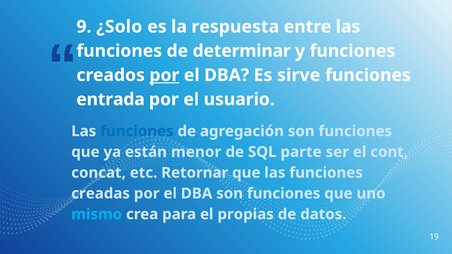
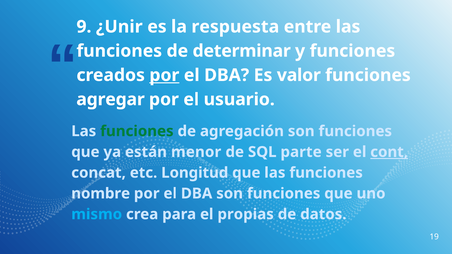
¿Solo: ¿Solo -> ¿Unir (119, 27)
sirve: sirve -> valor (299, 75)
entrada: entrada -> agregar (111, 100)
funciones colour: blue -> green (137, 131)
cont underline: none -> present (389, 152)
Retornar: Retornar -> Longitud (195, 173)
creadas: creadas -> nombre (101, 194)
